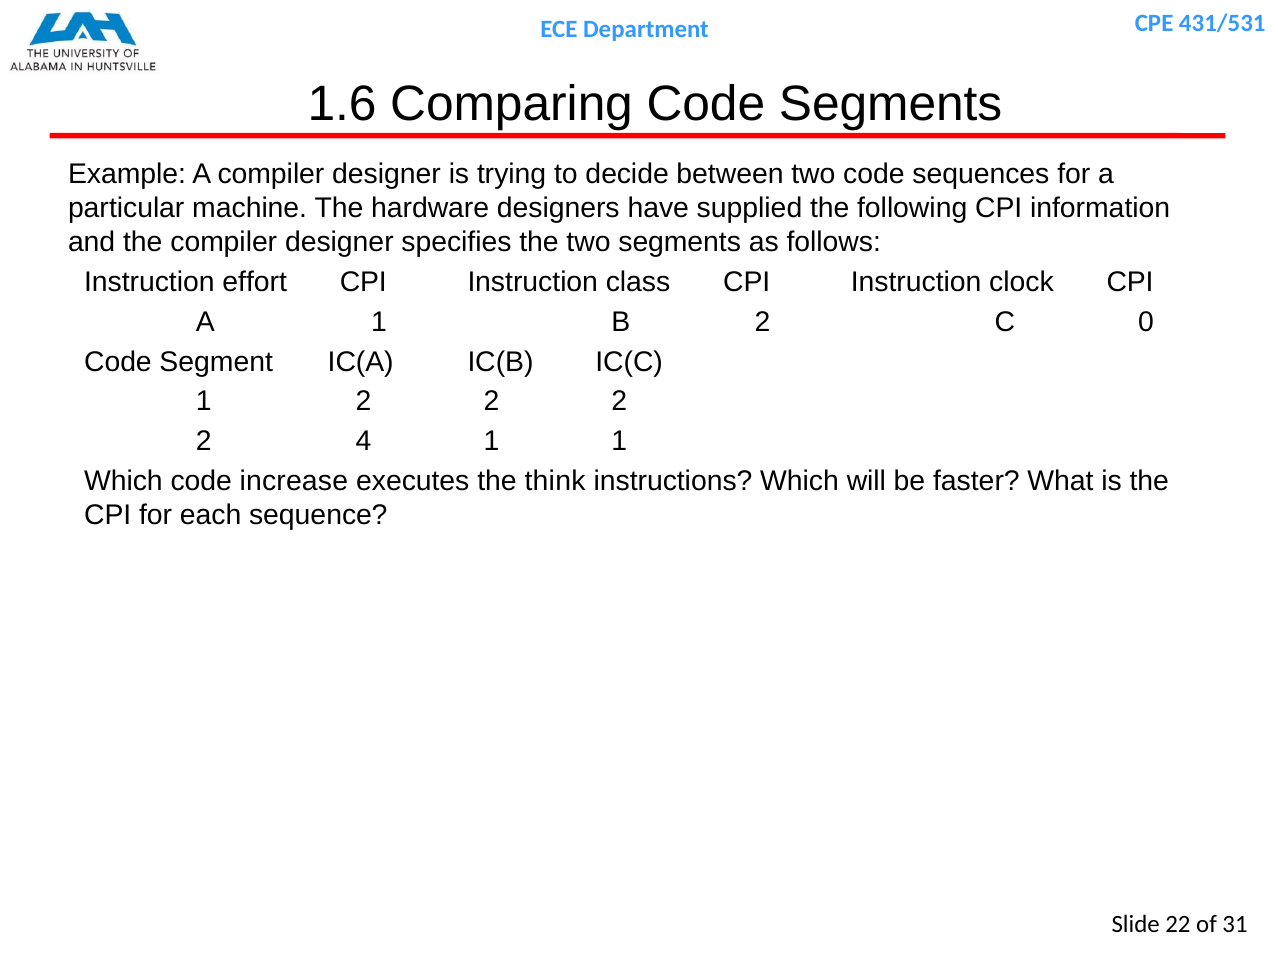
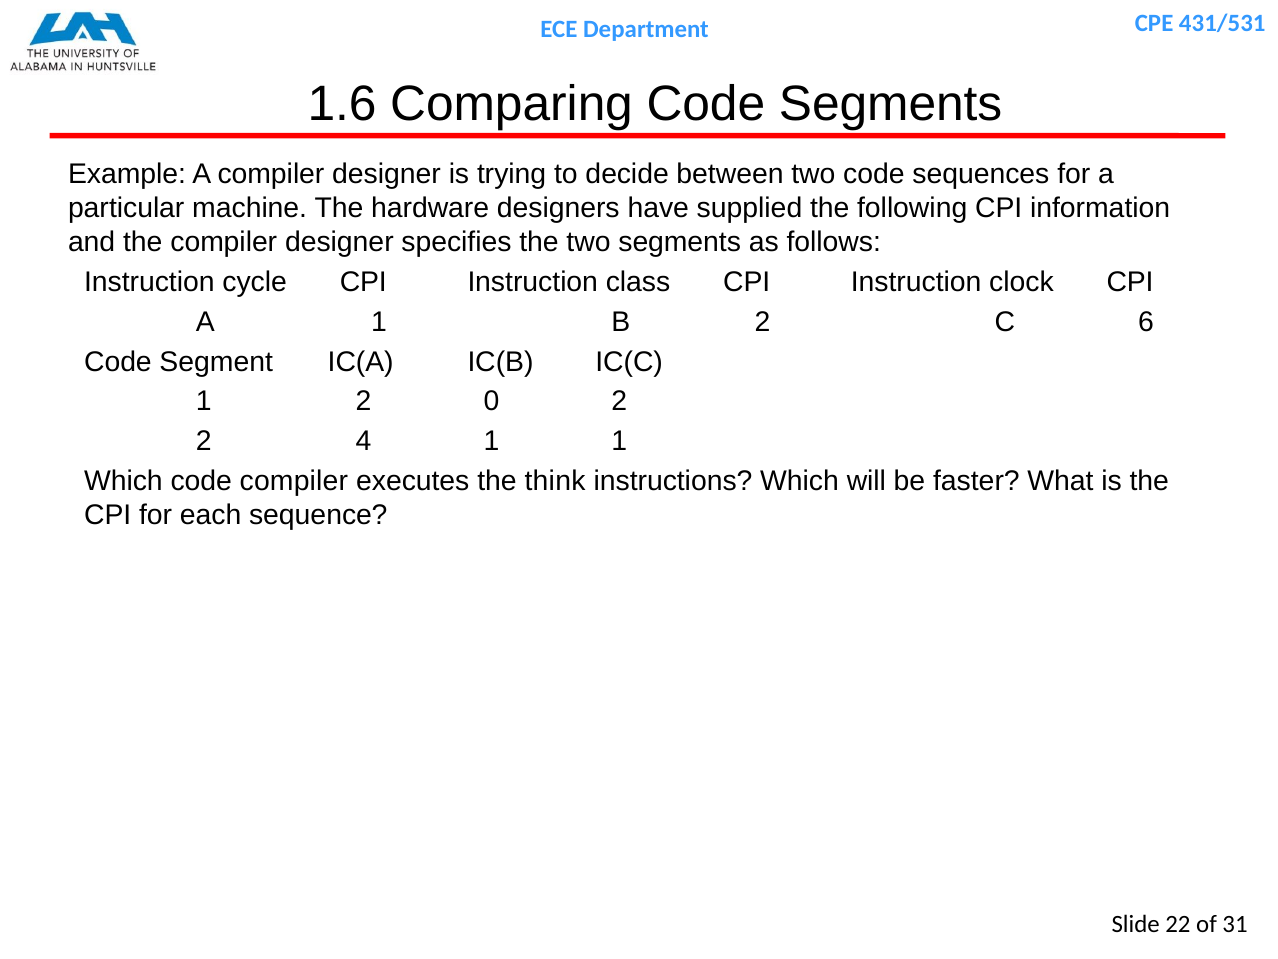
effort: effort -> cycle (255, 282)
0: 0 -> 6 (1146, 322)
1 2 2: 2 -> 0 (491, 401)
code increase: increase -> compiler (294, 481)
